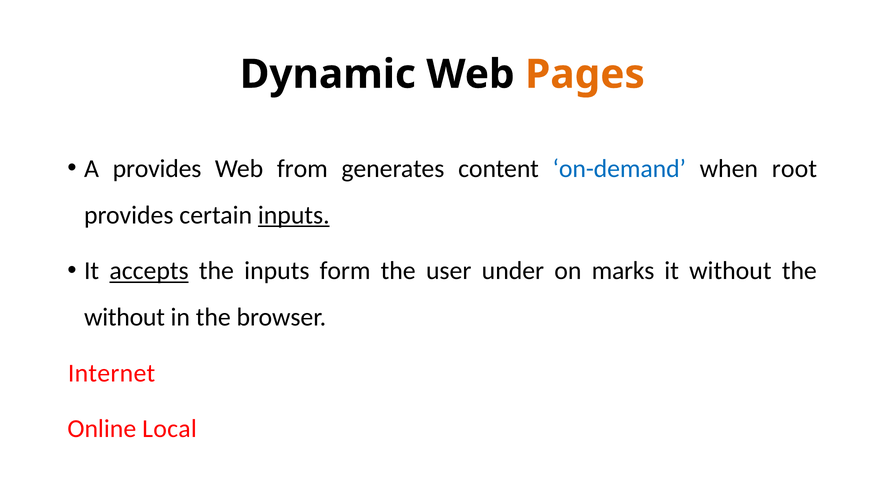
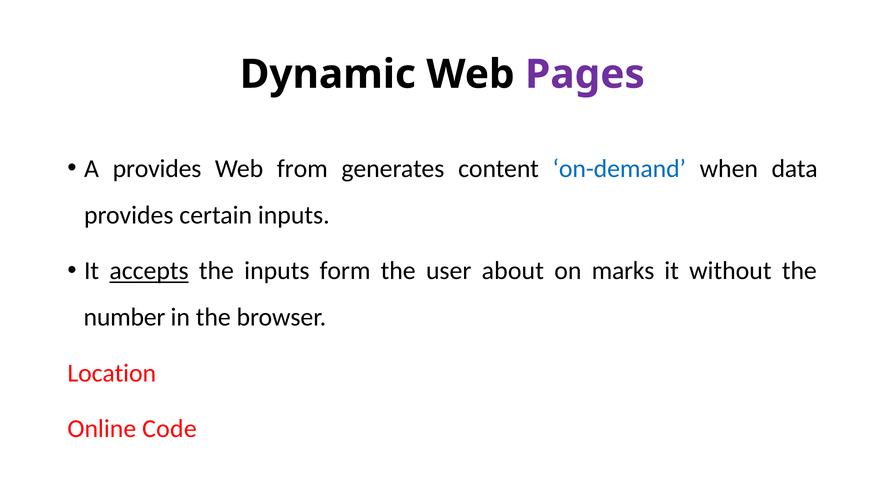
Pages colour: orange -> purple (585, 74)
root: root -> data (795, 169)
inputs underline: present -> none (294, 215)
under: under -> about (513, 271)
without: without -> number (125, 317)
Internet: Internet -> Location (112, 373)
Local: Local -> Code (169, 429)
